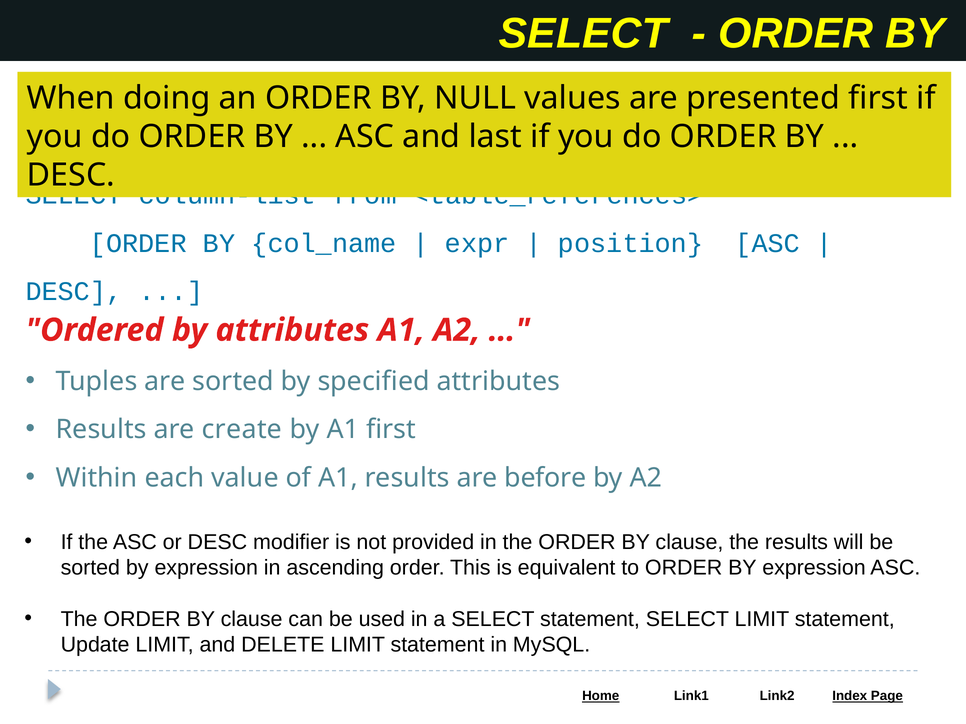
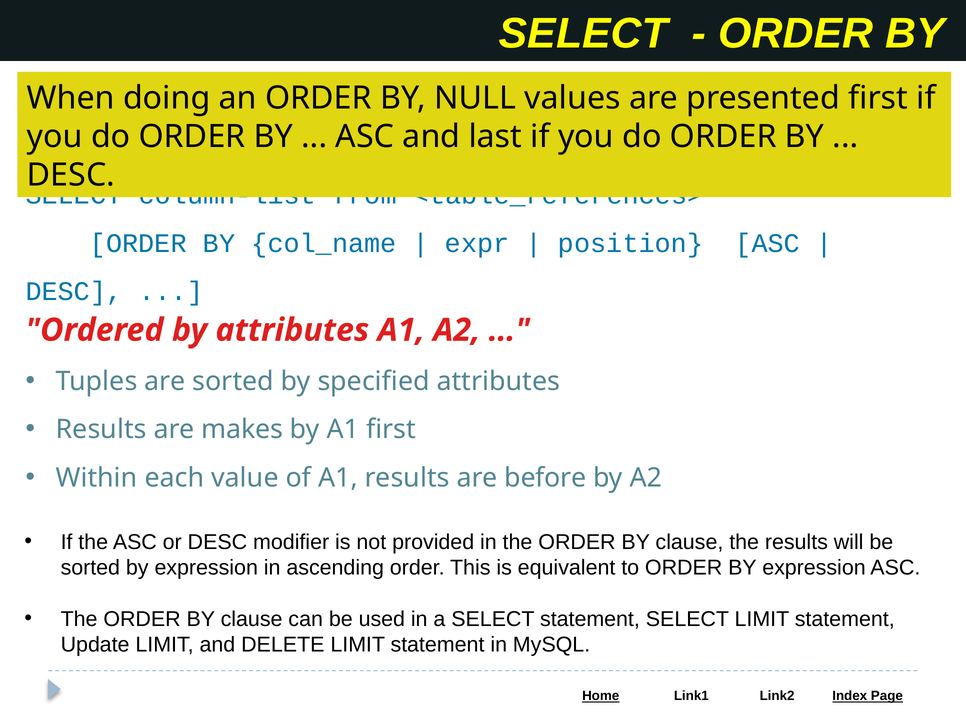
create: create -> makes (242, 430)
